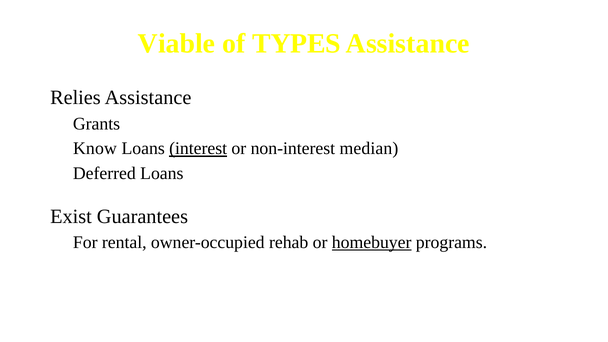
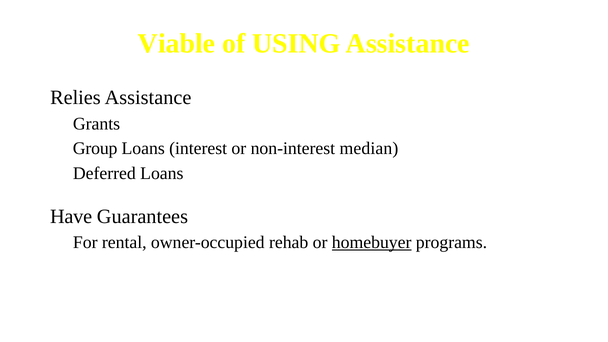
TYPES: TYPES -> USING (296, 44)
Know: Know -> Group (95, 149)
interest underline: present -> none (198, 149)
Exist: Exist -> Have (71, 216)
